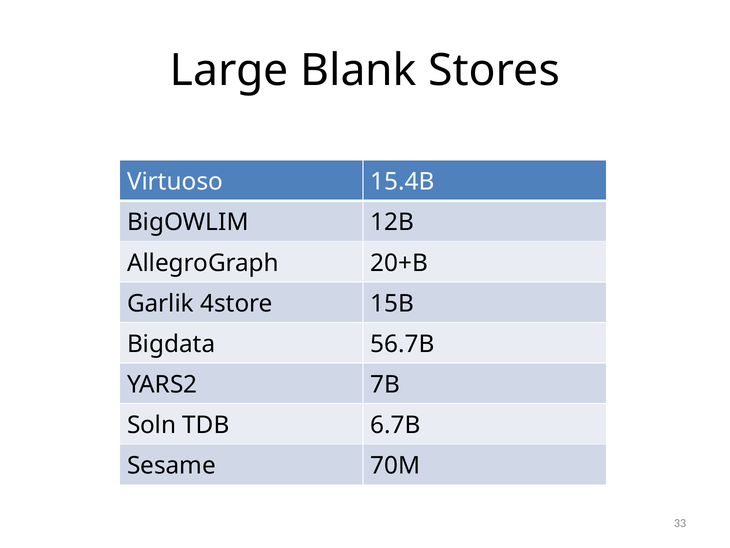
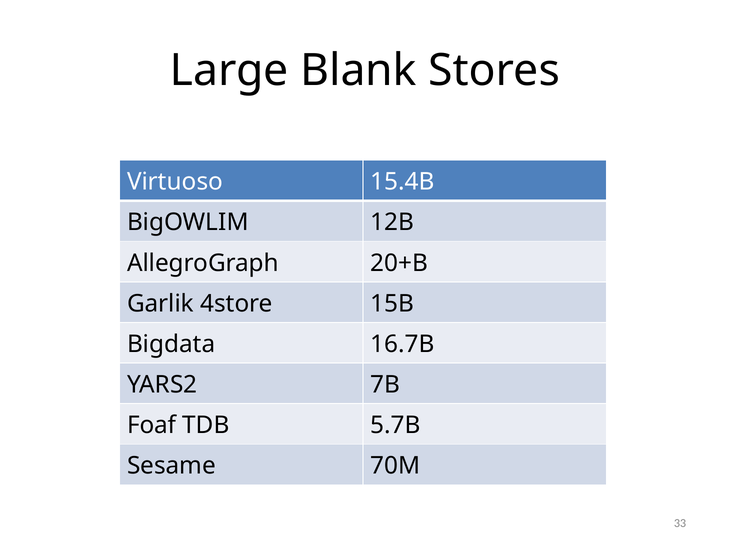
56.7B: 56.7B -> 16.7B (402, 344)
Soln: Soln -> Foaf (152, 425)
6.7B: 6.7B -> 5.7B (395, 425)
